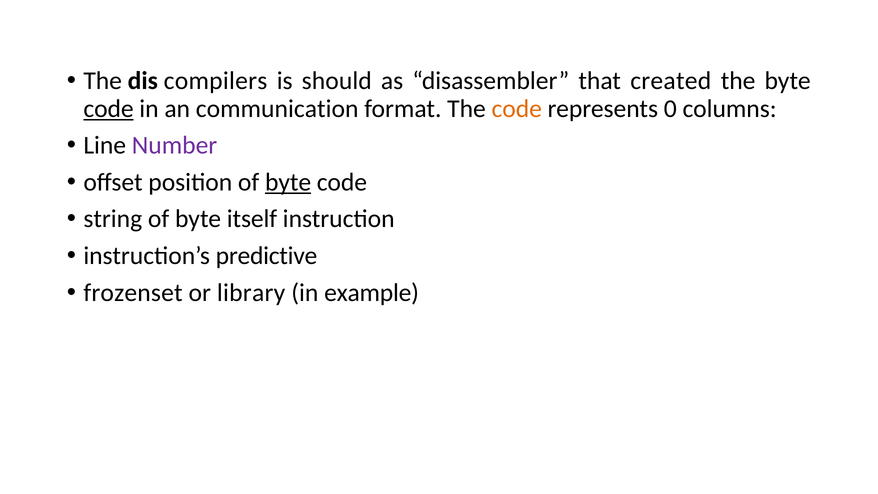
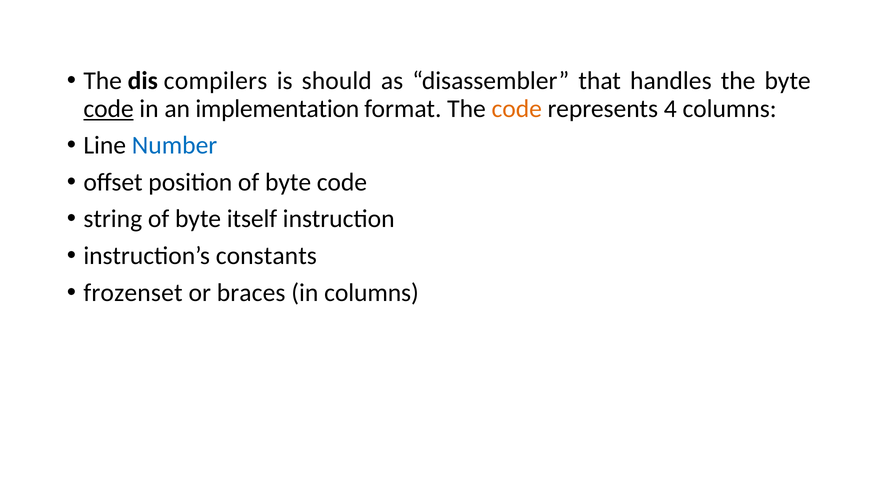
created: created -> handles (671, 81)
communication: communication -> implementation (277, 109)
0: 0 -> 4 (670, 109)
Number colour: purple -> blue (175, 145)
byte underline: present -> none (288, 182)
predictive: predictive -> constants (266, 256)
library: library -> braces (251, 293)
in example: example -> columns (371, 293)
